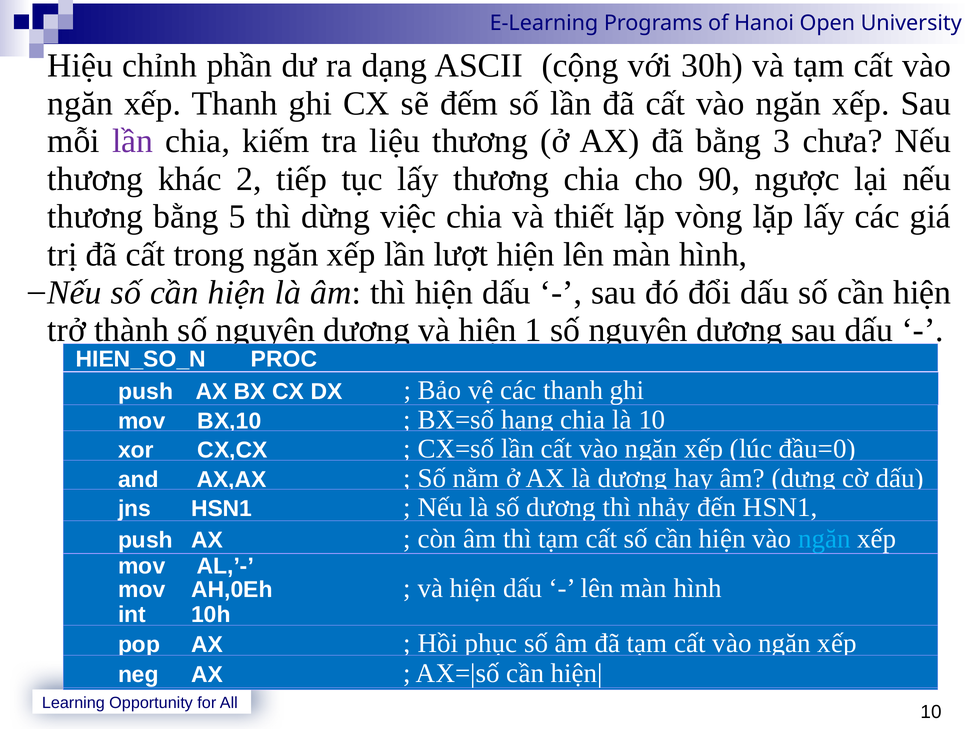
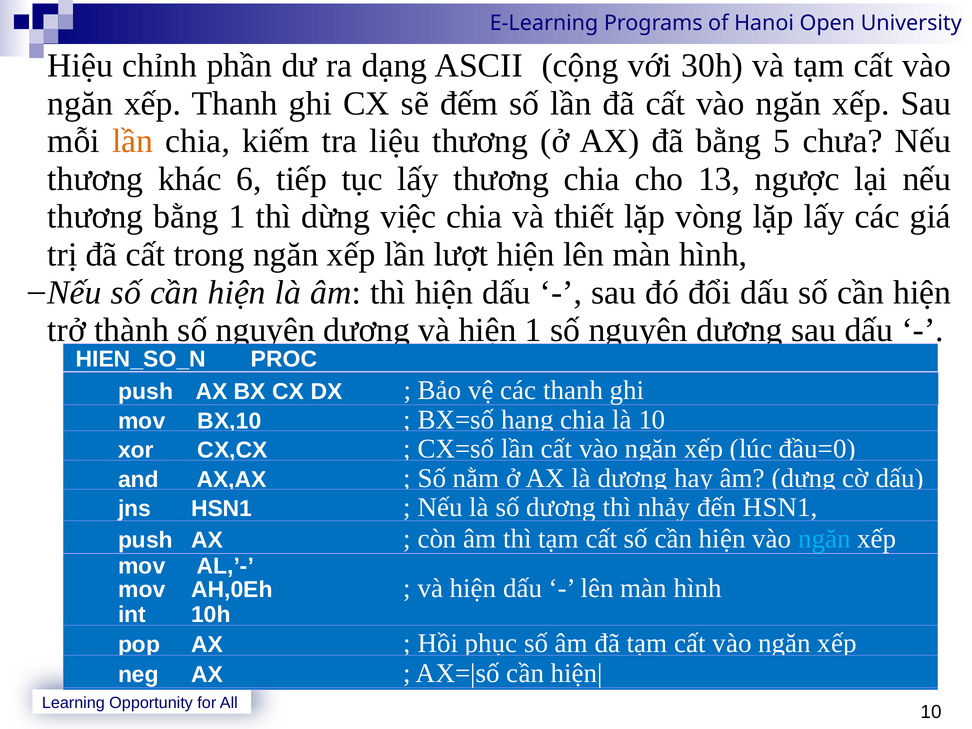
lần colour: purple -> orange (133, 141)
3: 3 -> 5 (782, 141)
2: 2 -> 6 (249, 179)
90: 90 -> 13 (719, 179)
bằng 5: 5 -> 1 (237, 217)
